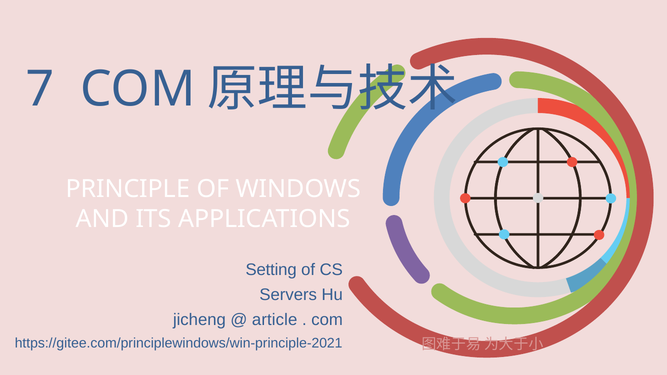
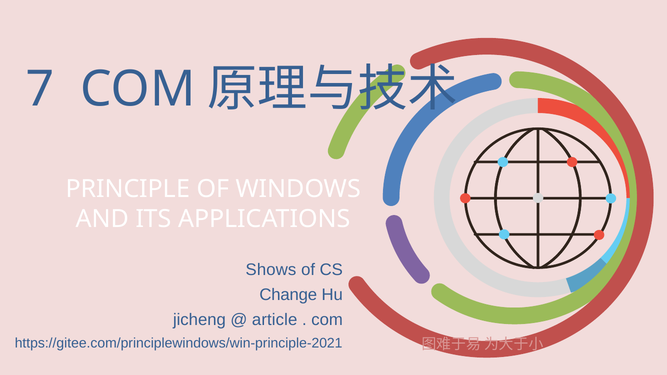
Setting: Setting -> Shows (271, 270)
Servers: Servers -> Change (288, 295)
